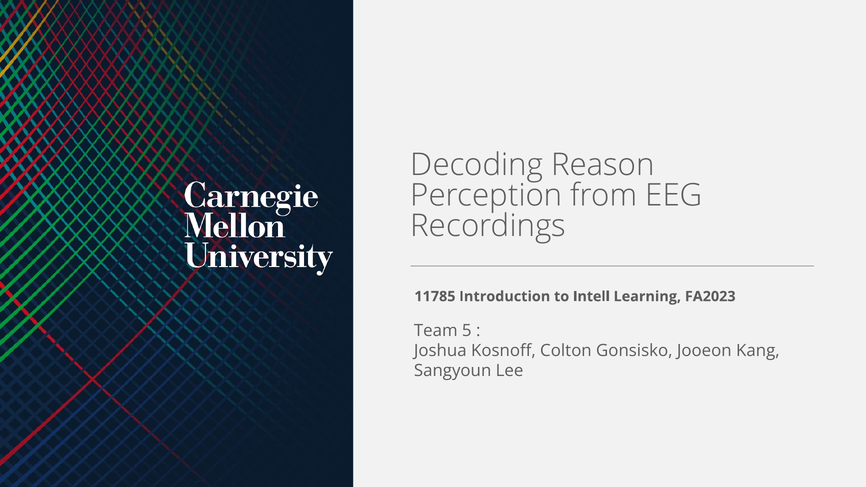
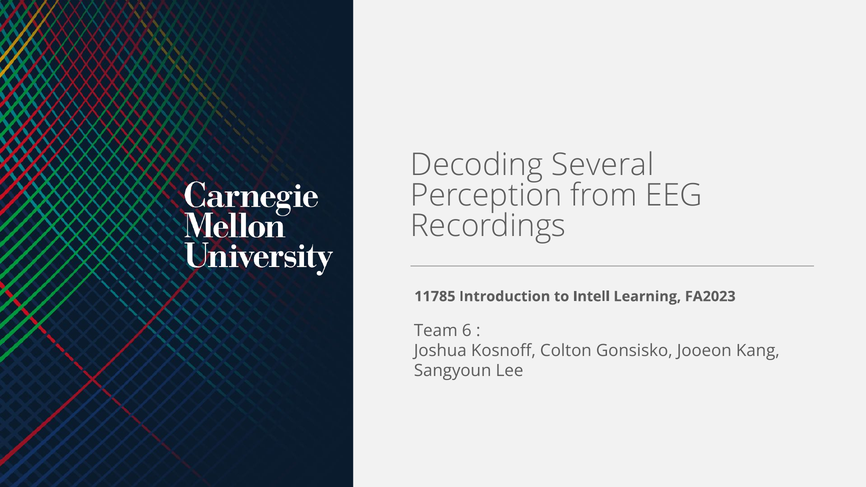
Reason: Reason -> Several (603, 165)
5: 5 -> 6 (467, 331)
